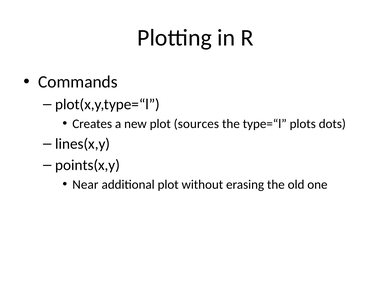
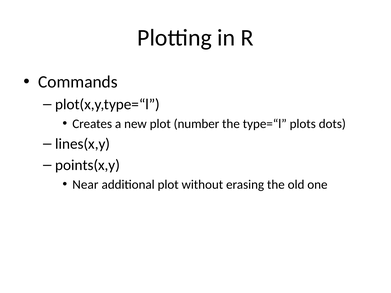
sources: sources -> number (196, 124)
